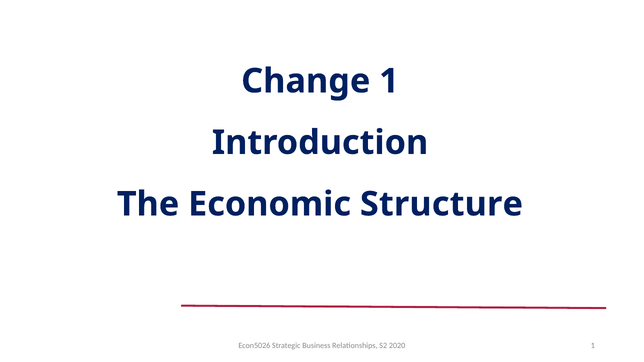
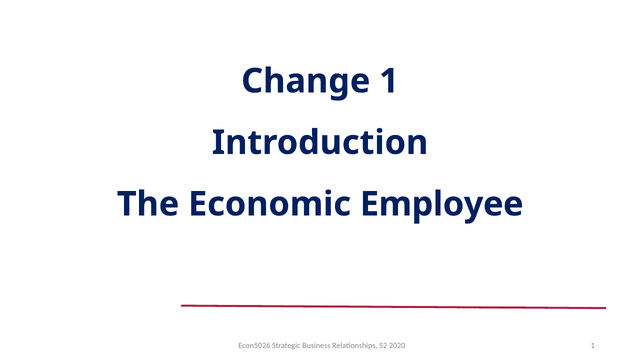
Structure: Structure -> Employee (442, 204)
